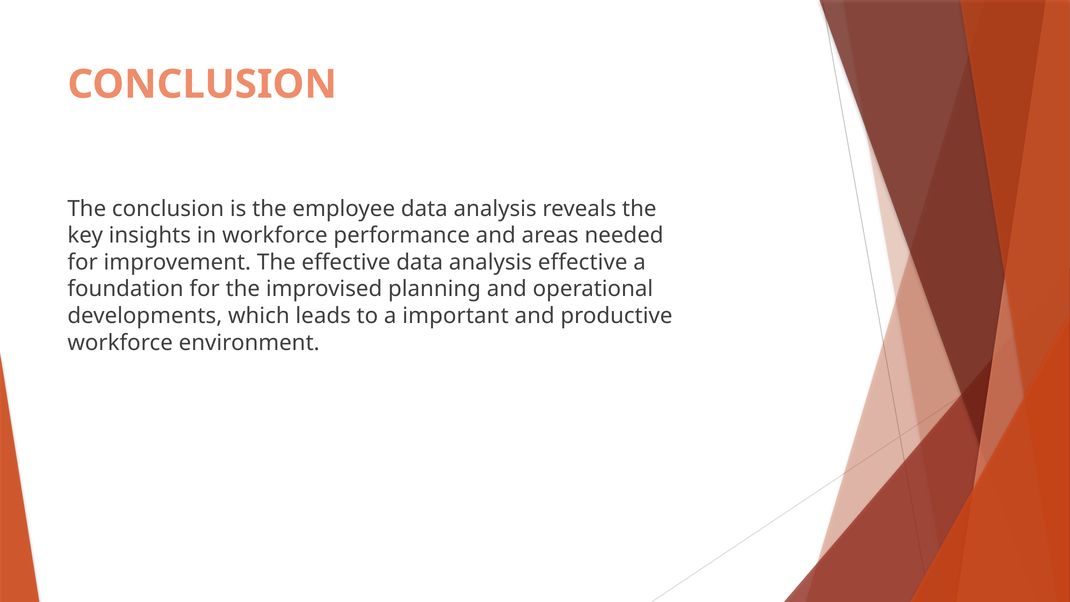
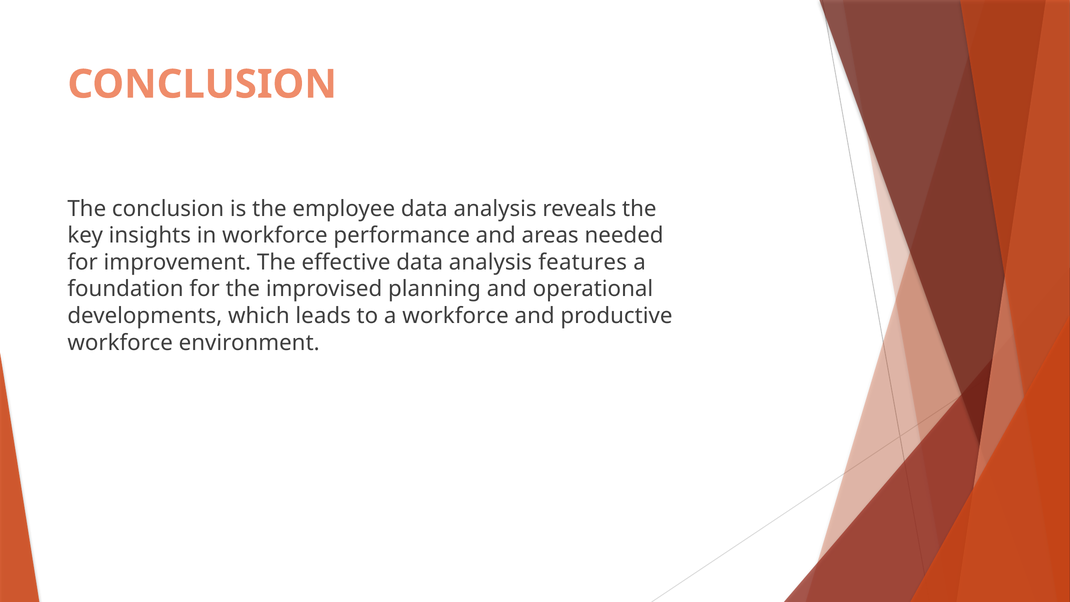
analysis effective: effective -> features (583, 262)
a important: important -> workforce (456, 316)
